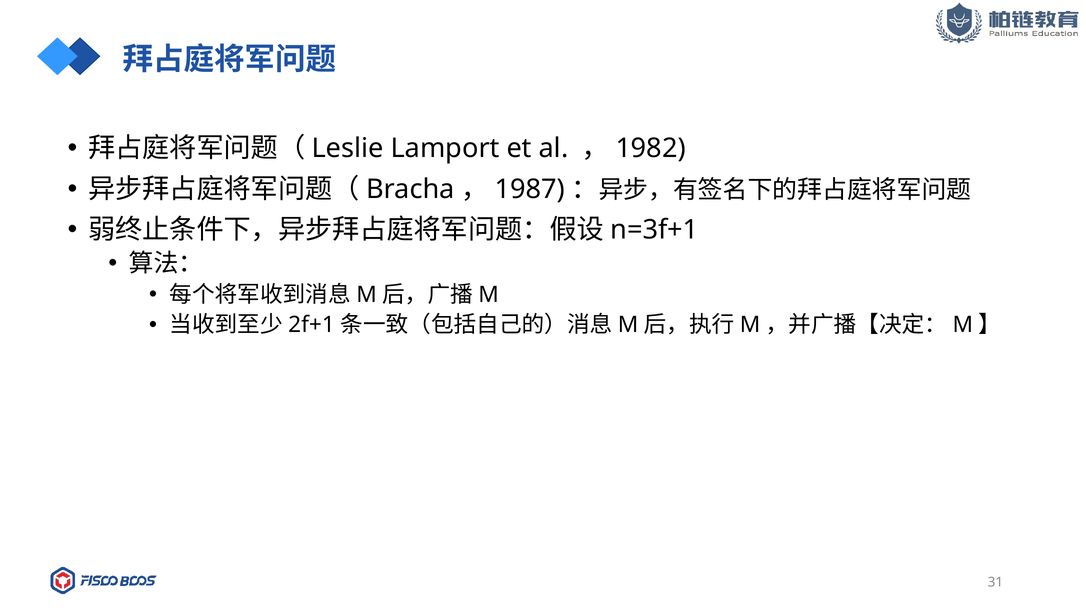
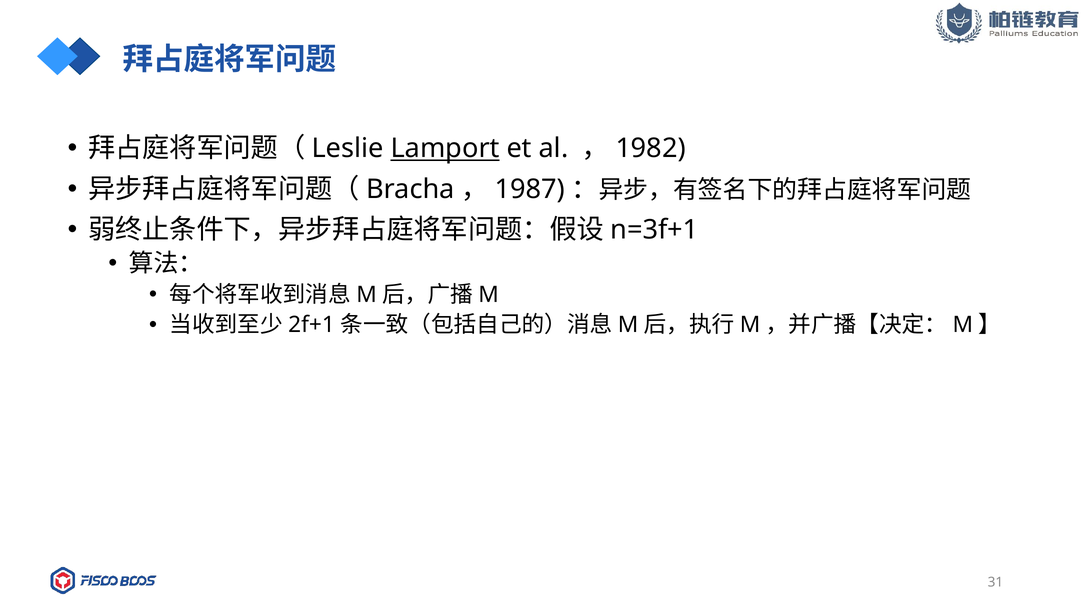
Lamport underline: none -> present (445, 148)
